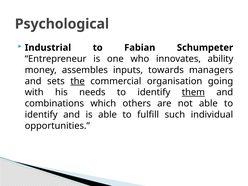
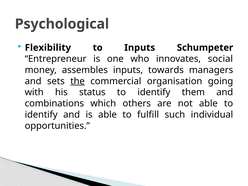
Industrial: Industrial -> Flexibility (48, 48)
to Fabian: Fabian -> Inputs (140, 48)
ability: ability -> social (220, 59)
needs: needs -> status (92, 92)
them underline: present -> none (193, 92)
